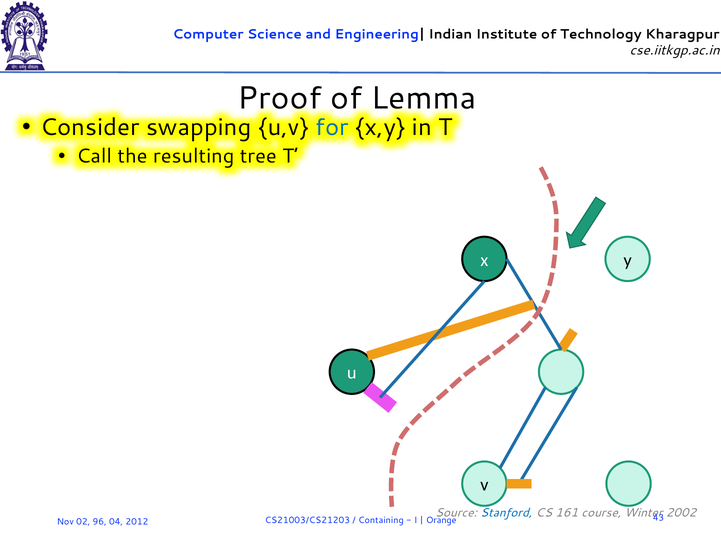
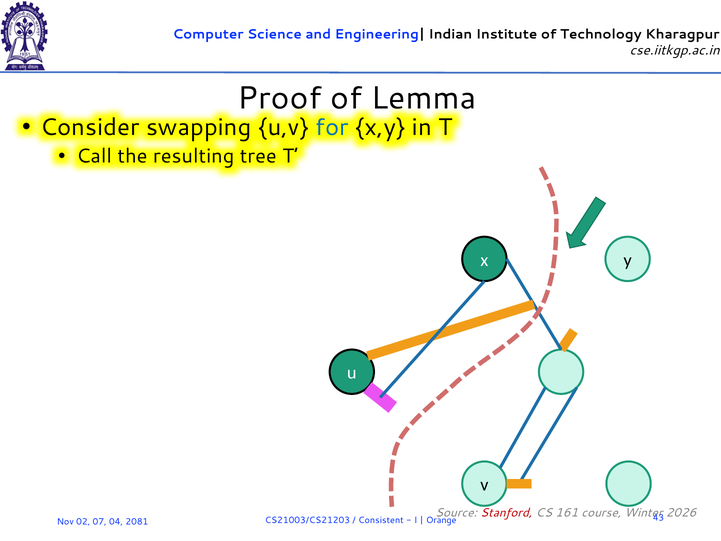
Stanford colour: blue -> red (506, 512)
2002: 2002 -> 2026 (681, 512)
96: 96 -> 07 (100, 521)
2012: 2012 -> 2081 (137, 521)
Containing: Containing -> Consistent (381, 520)
